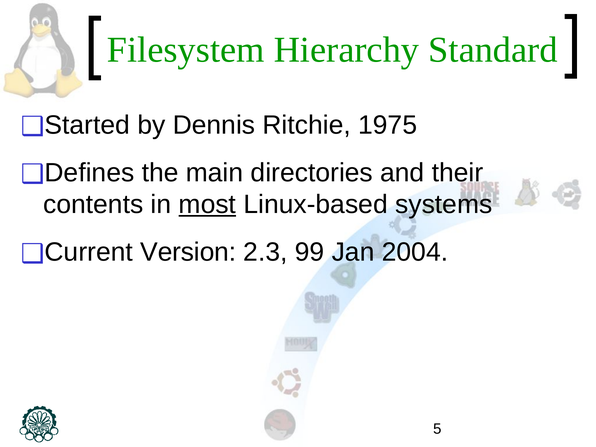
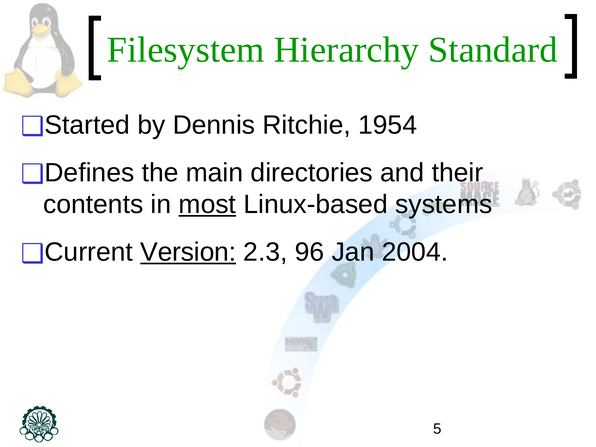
1975: 1975 -> 1954 (388, 125)
Version underline: none -> present (188, 252)
99: 99 -> 96 (310, 252)
